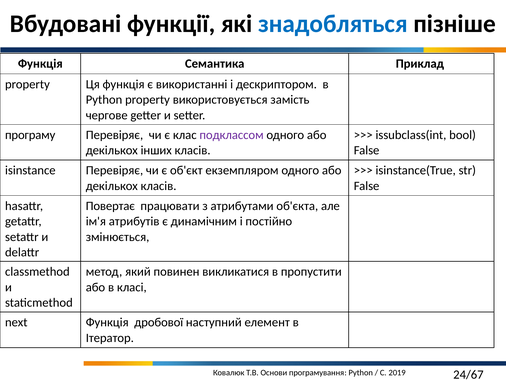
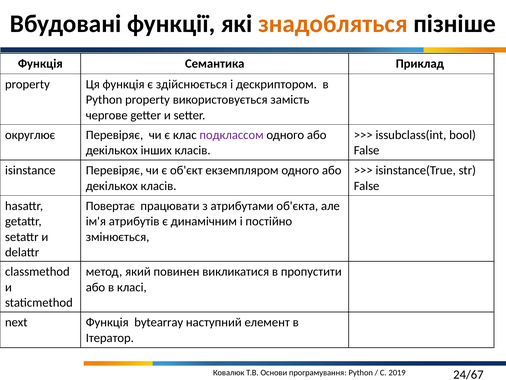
знадобляться colour: blue -> orange (333, 24)
використанні: використанні -> здійснюється (192, 84)
програму: програму -> округлює (30, 135)
дробової: дробової -> bytearray (159, 322)
